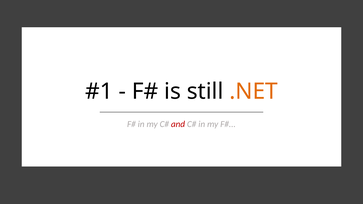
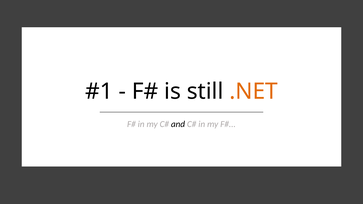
and colour: red -> black (178, 124)
